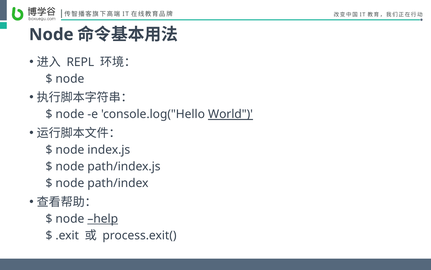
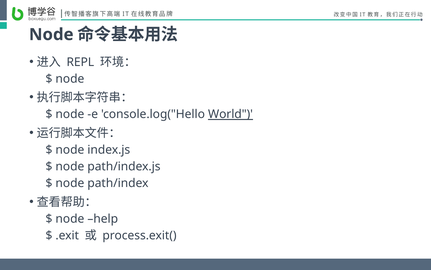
help underline: present -> none (103, 218)
